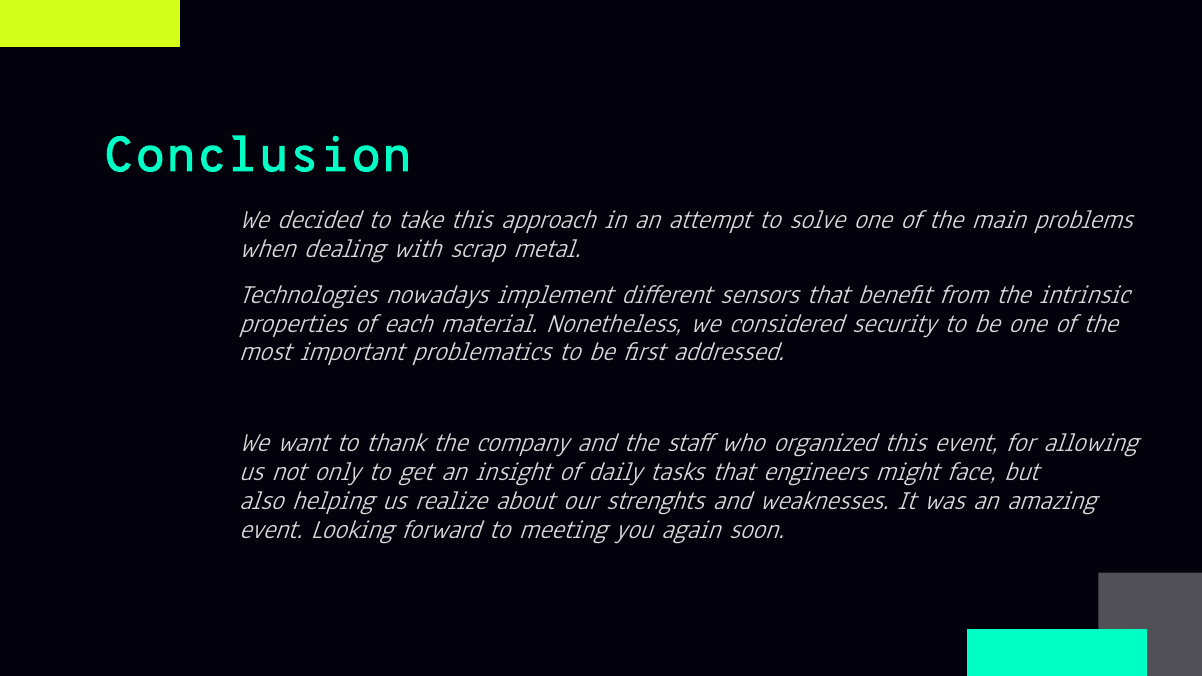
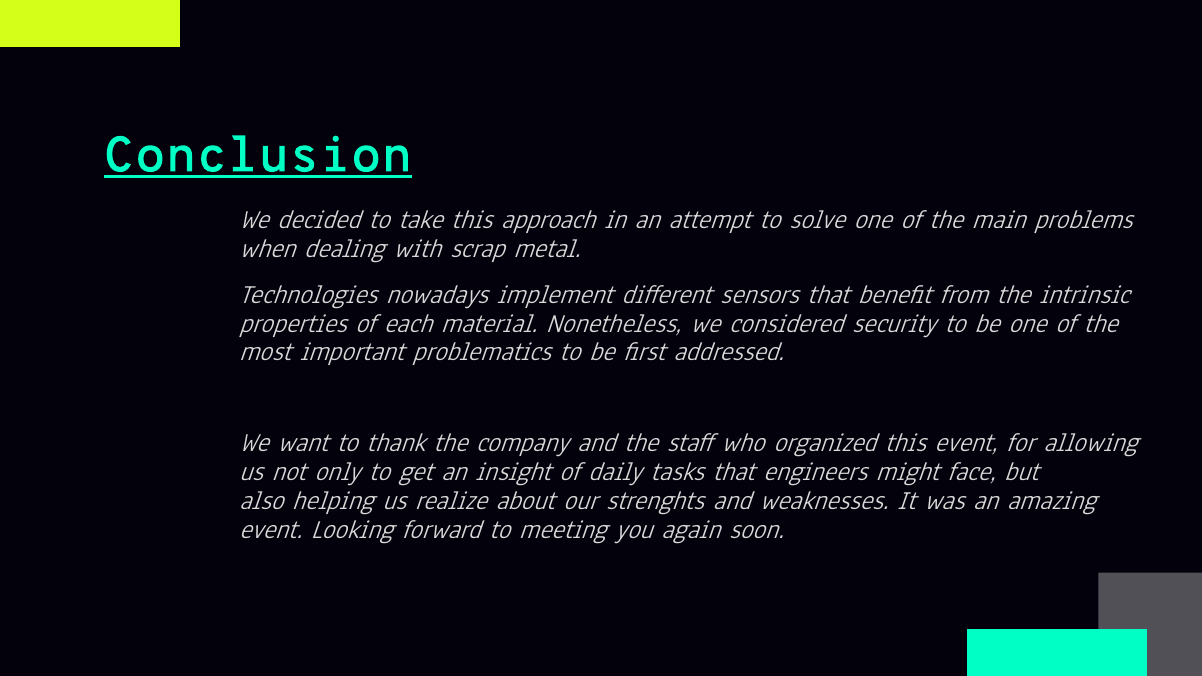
Conclusion underline: none -> present (258, 155)
